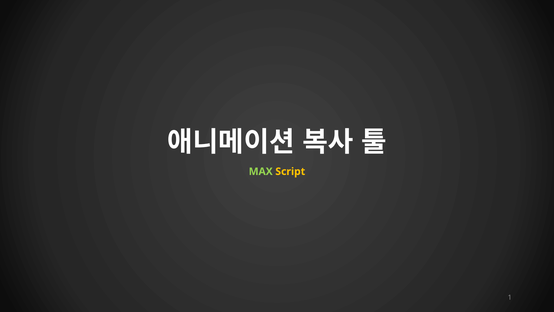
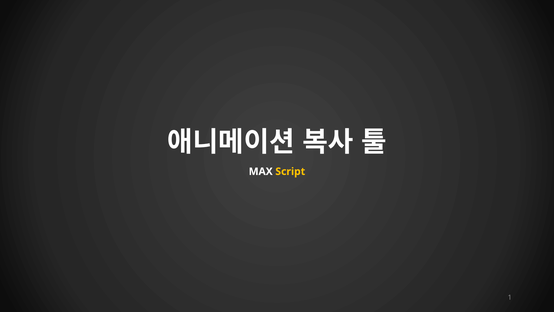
MAX colour: light green -> white (261, 171)
